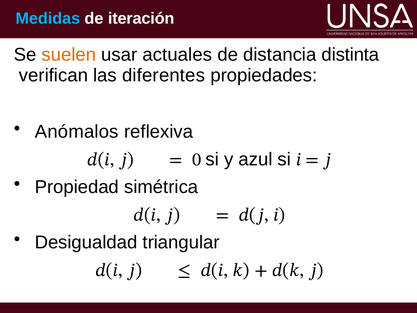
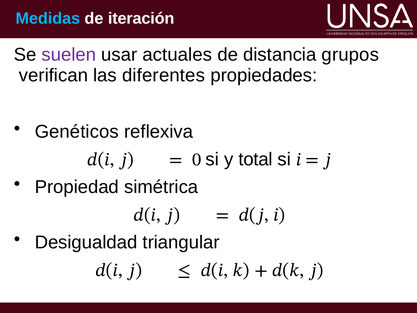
suelen colour: orange -> purple (69, 55)
distinta: distinta -> grupos (350, 55)
Anómalos: Anómalos -> Genéticos (77, 132)
azul: azul -> total (256, 159)
